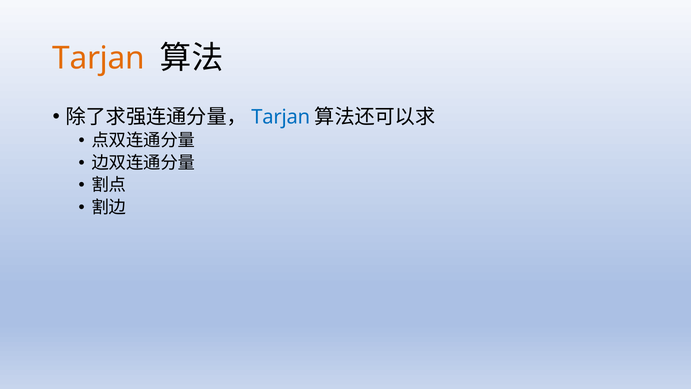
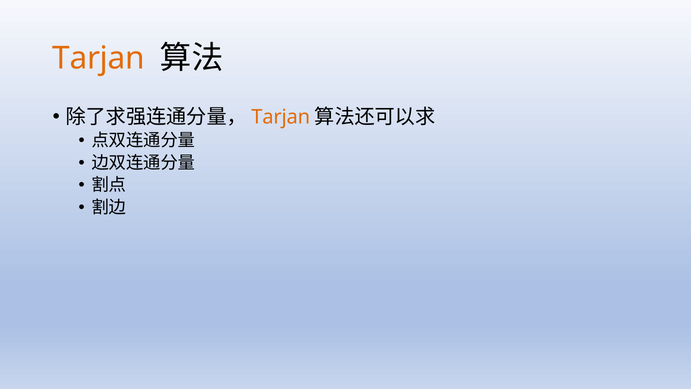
Tarjan colour: blue -> orange (281, 117)
